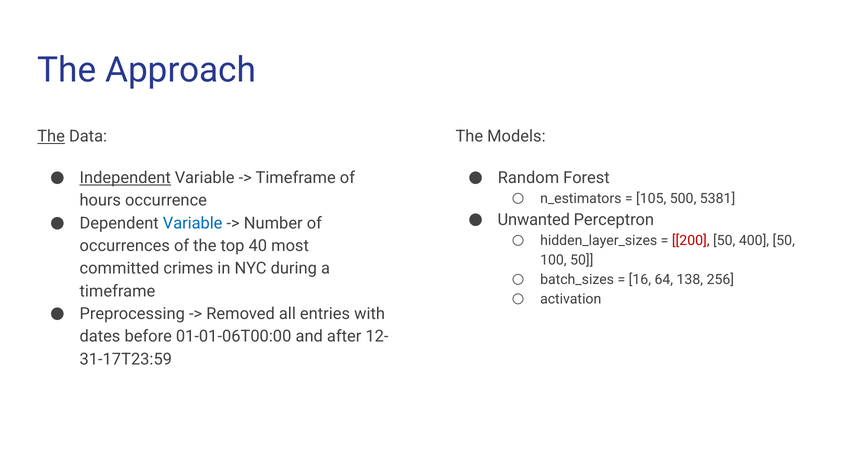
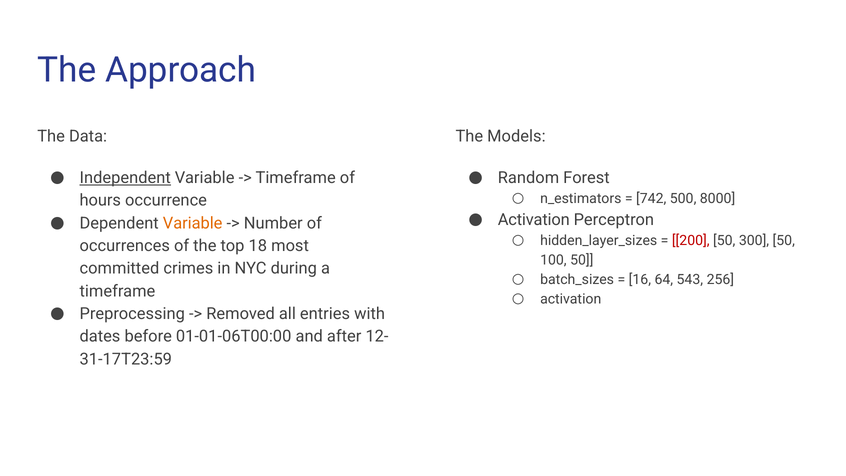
The underline: present -> none (51, 136)
105: 105 -> 742 (651, 198)
5381: 5381 -> 8000 (718, 198)
Unwanted: Unwanted -> Activation (534, 220)
Variable colour: blue -> orange (193, 223)
400: 400 -> 300 (754, 241)
40: 40 -> 18 (258, 246)
138: 138 -> 543 (690, 279)
